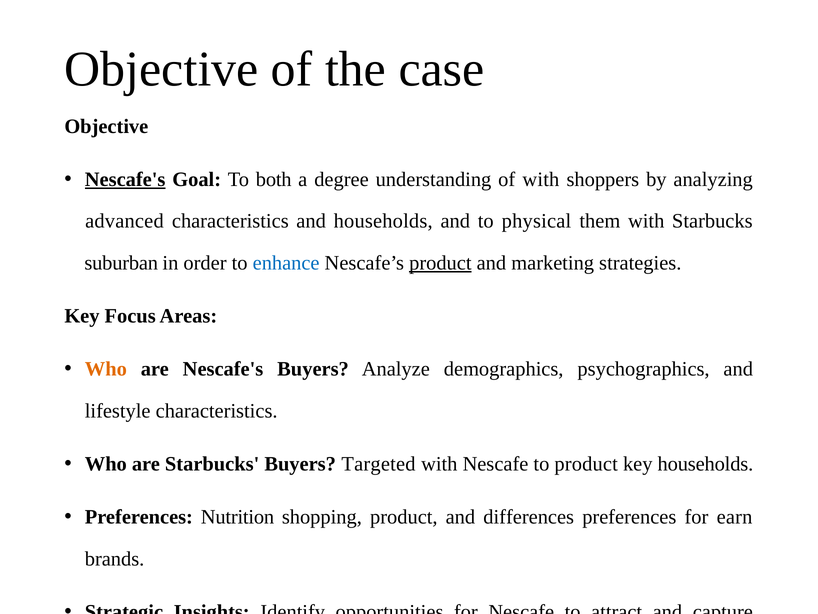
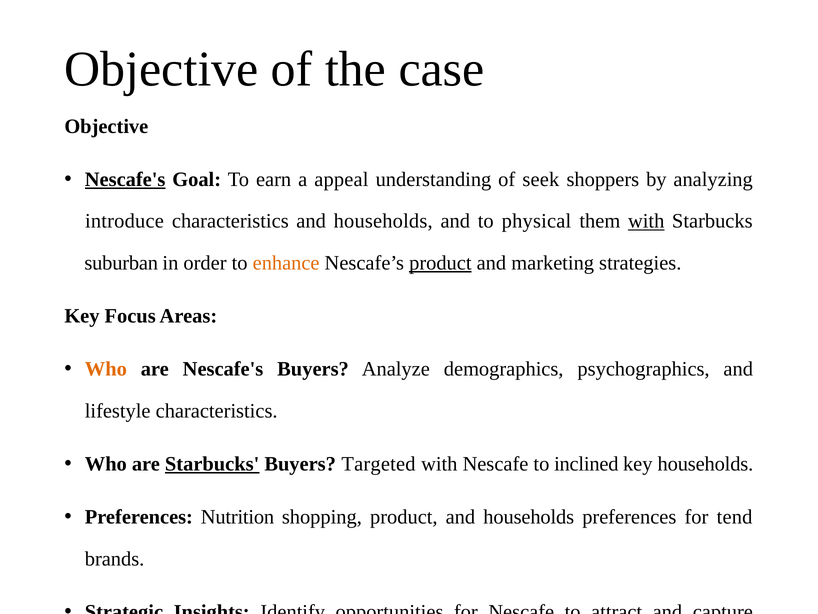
both: both -> earn (274, 179)
degree: degree -> appeal (341, 179)
of with: with -> seek (541, 179)
advanced: advanced -> introduce (124, 221)
with underline: none -> present (646, 221)
enhance colour: blue -> orange (286, 263)
Starbucks underline: none -> present (212, 464)
to product: product -> inclined (586, 464)
product and differences: differences -> households (529, 517)
earn: earn -> tend (735, 517)
